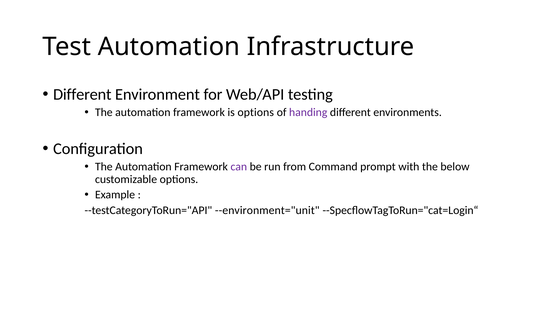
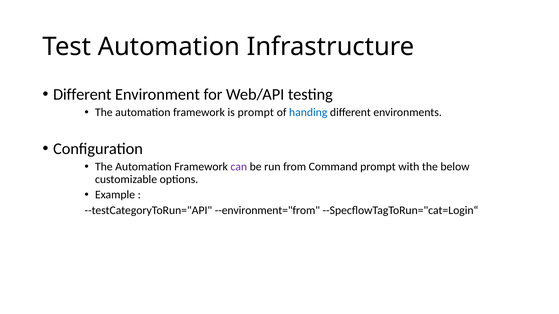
is options: options -> prompt (256, 113)
handing colour: purple -> blue (308, 113)
--environment="unit: --environment="unit -> --environment="from (267, 210)
